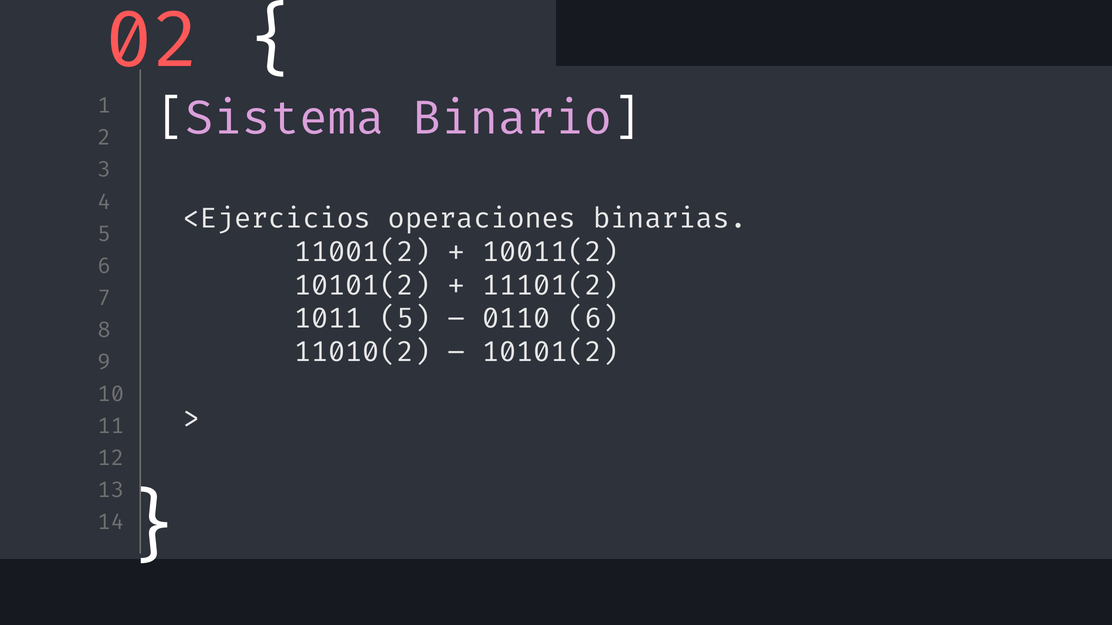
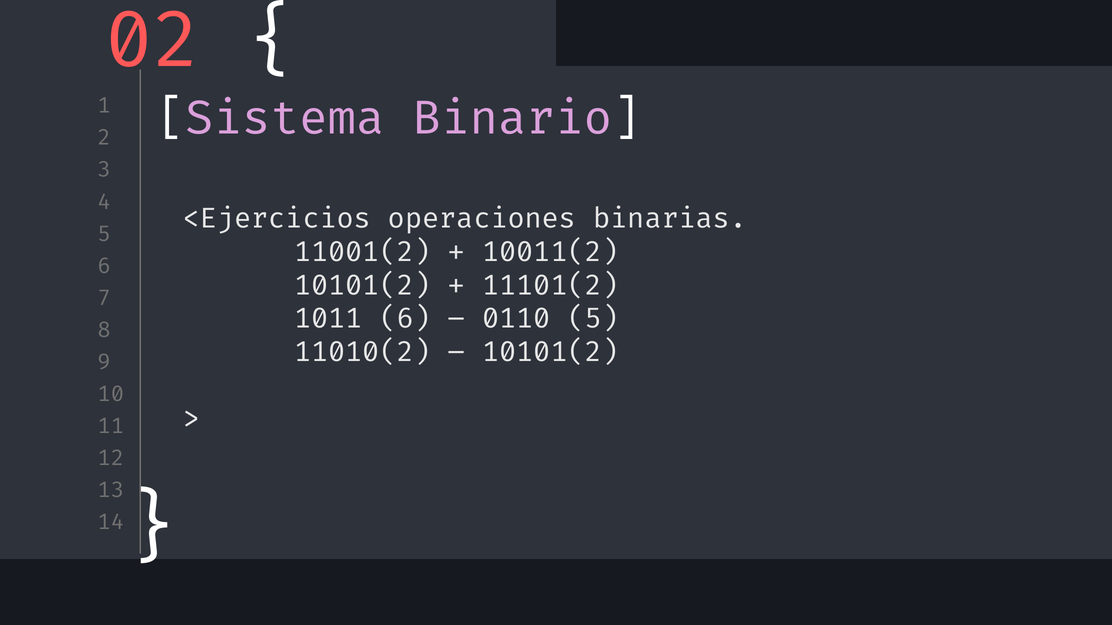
1011 5: 5 -> 6 (405, 319)
0110 6: 6 -> 5 (593, 319)
